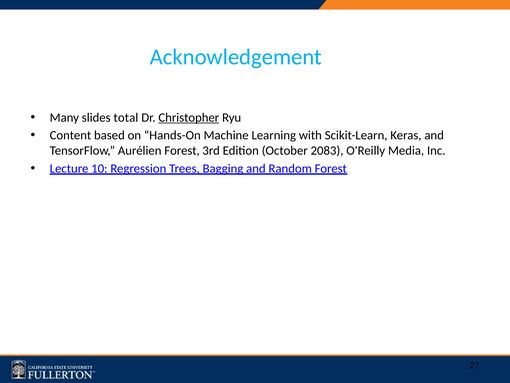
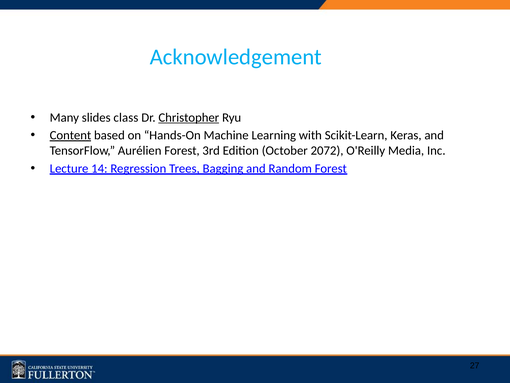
total: total -> class (126, 117)
Content underline: none -> present (70, 135)
2083: 2083 -> 2072 (327, 150)
10: 10 -> 14 (99, 168)
